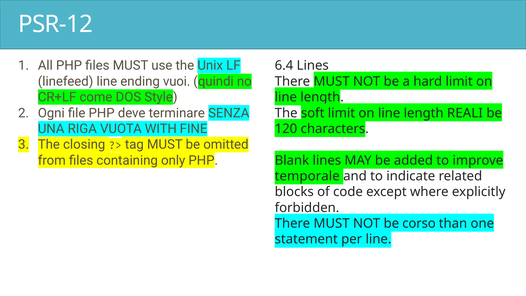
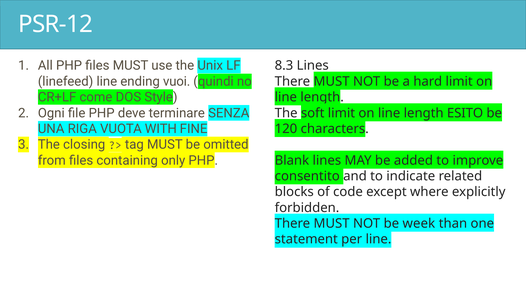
6.4: 6.4 -> 8.3 (284, 66)
REALI: REALI -> ESITO (465, 113)
temporale: temporale -> consentito (307, 176)
corso: corso -> week (419, 223)
